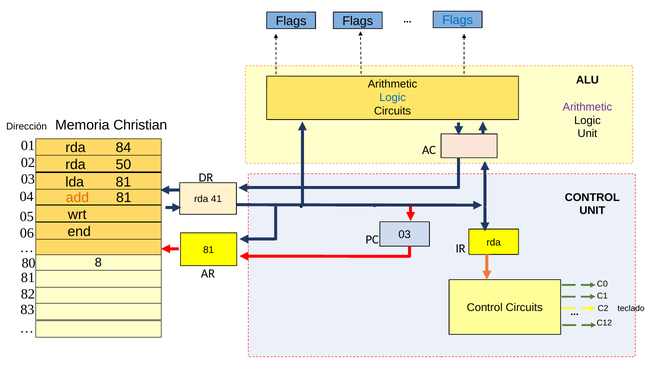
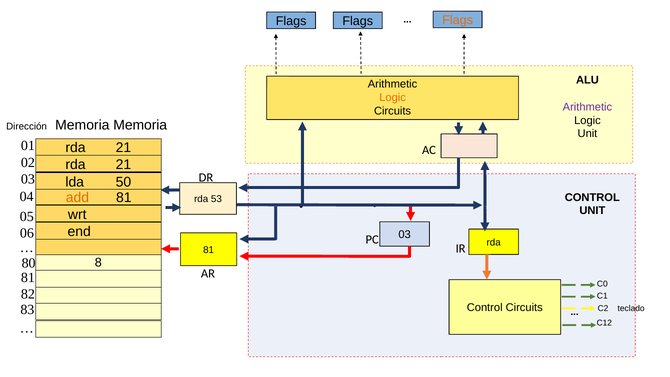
Flags colour: blue -> orange (458, 20)
Logic colour: blue -> orange (393, 98)
Memoria Christian: Christian -> Memoria (140, 125)
84: 84 -> 21 (123, 148)
50: 50 -> 21 (123, 165)
lda 81: 81 -> 50 (123, 182)
41: 41 -> 53 (216, 199)
